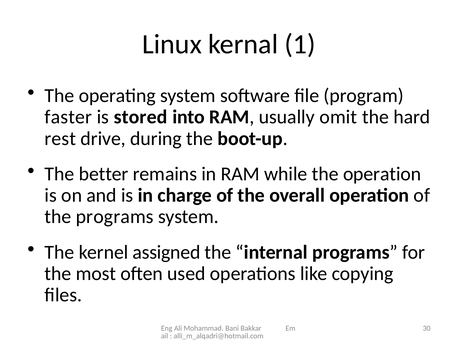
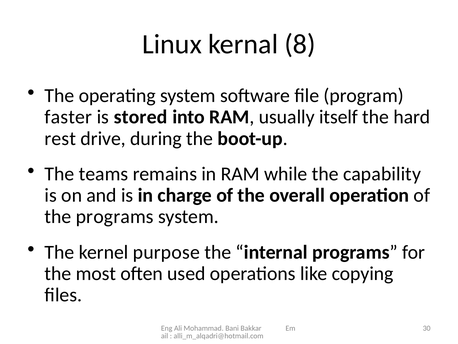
1: 1 -> 8 (300, 44)
omit: omit -> itself (338, 117)
better: better -> teams (104, 174)
the operation: operation -> capability (382, 174)
assigned: assigned -> purpose (166, 252)
